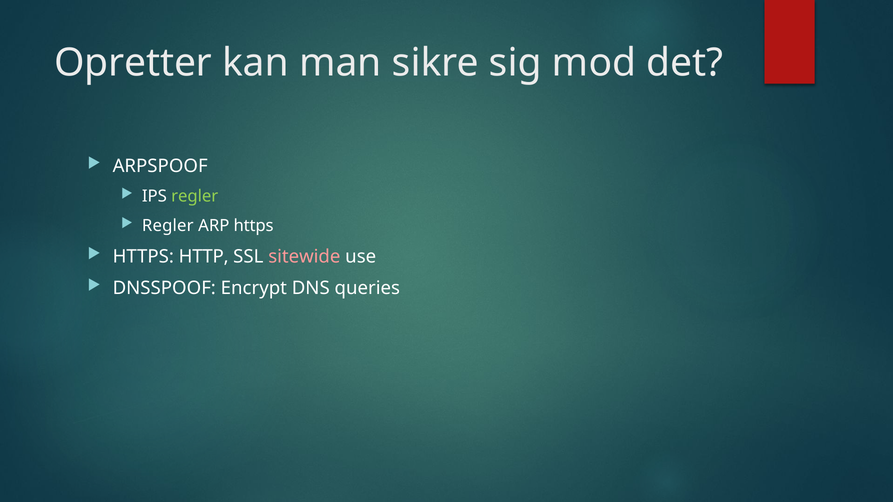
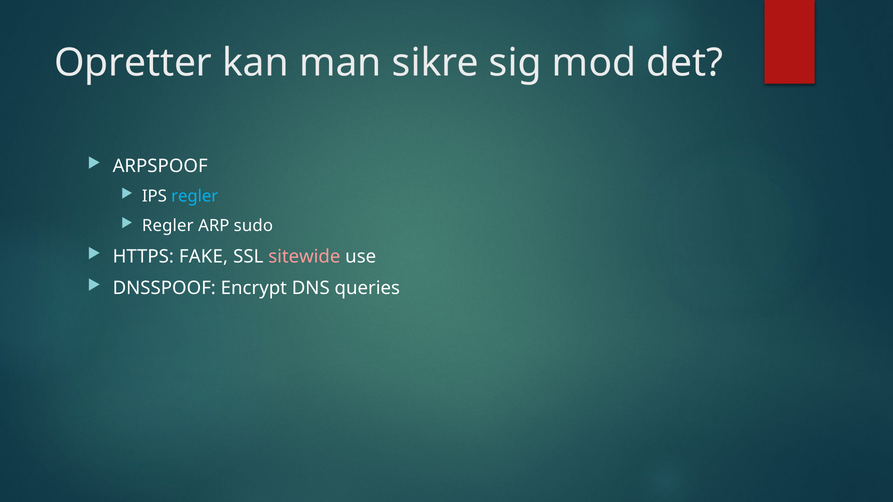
regler colour: light green -> light blue (195, 197)
ARP https: https -> sudo (253, 226)
HTTP: HTTP -> FAKE (203, 257)
